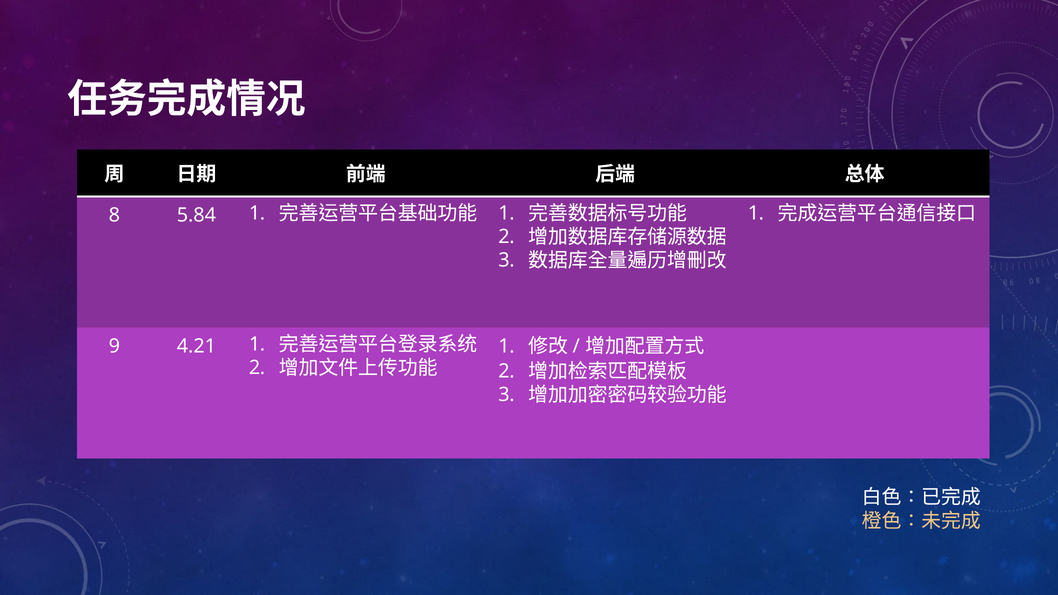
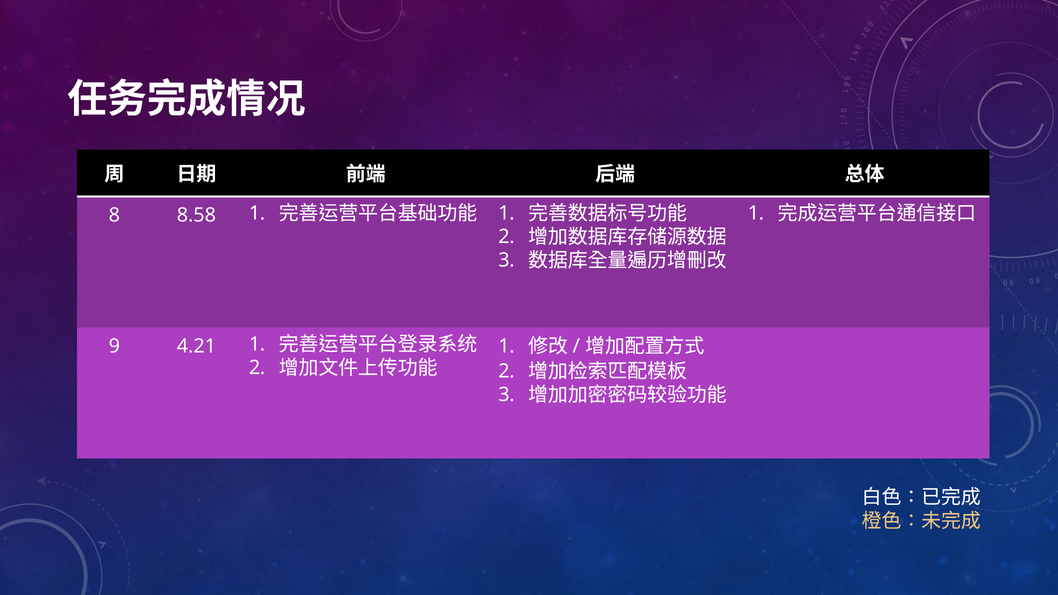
5.84: 5.84 -> 8.58 (196, 215)
